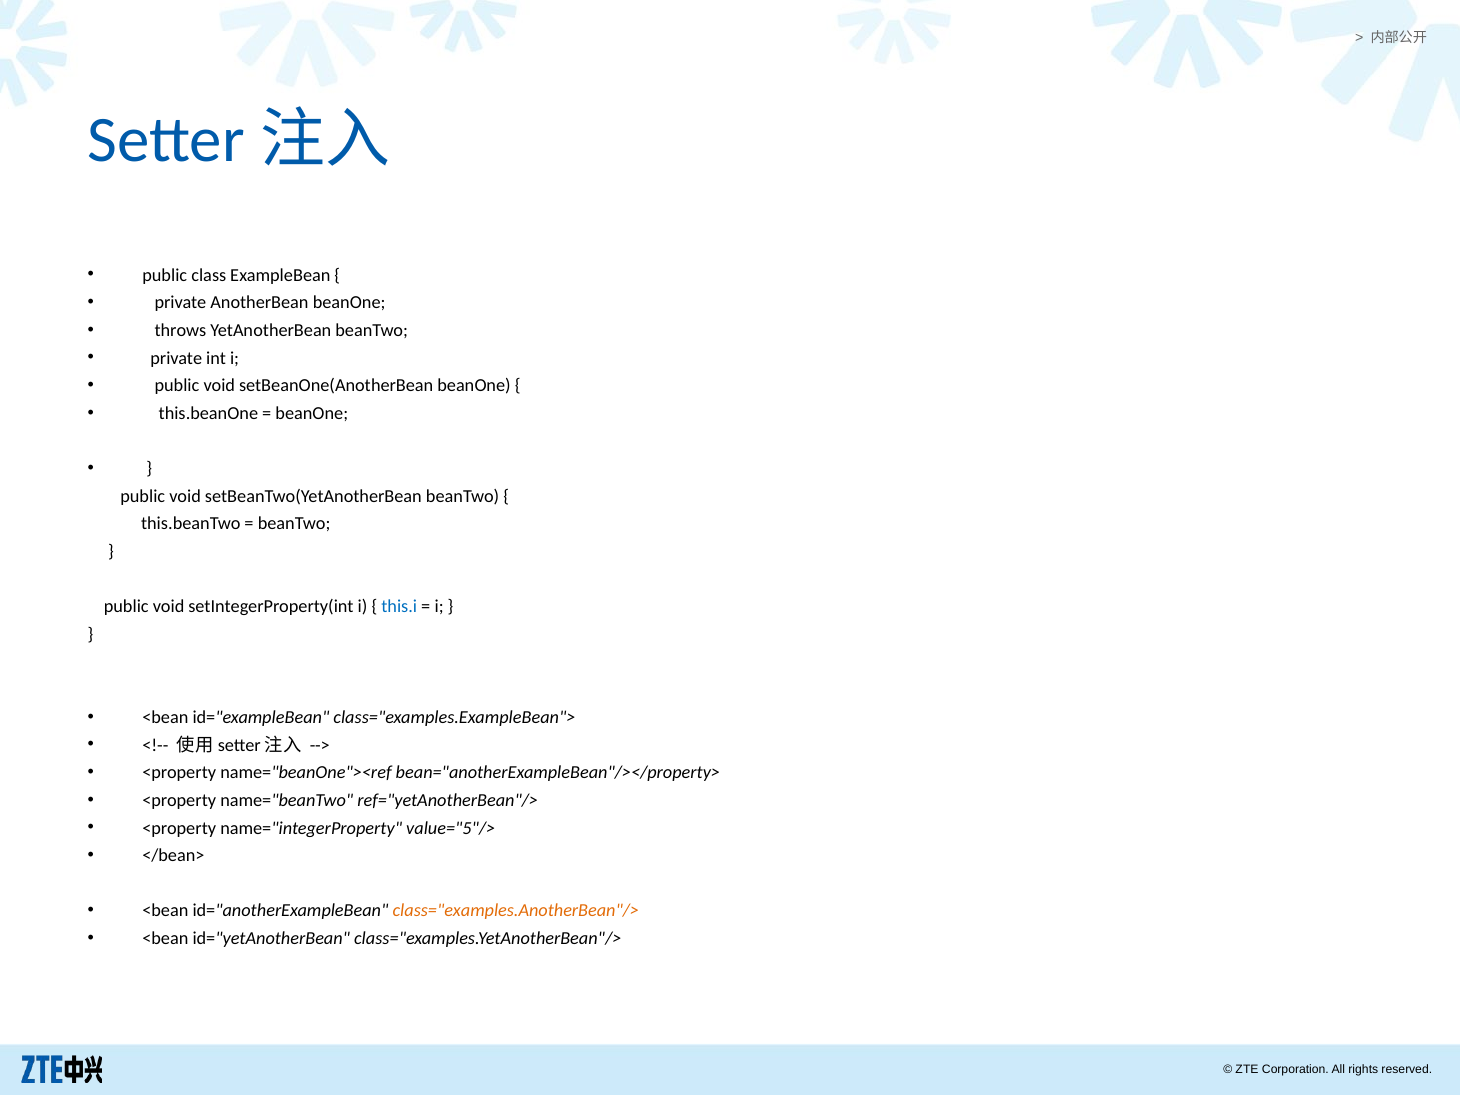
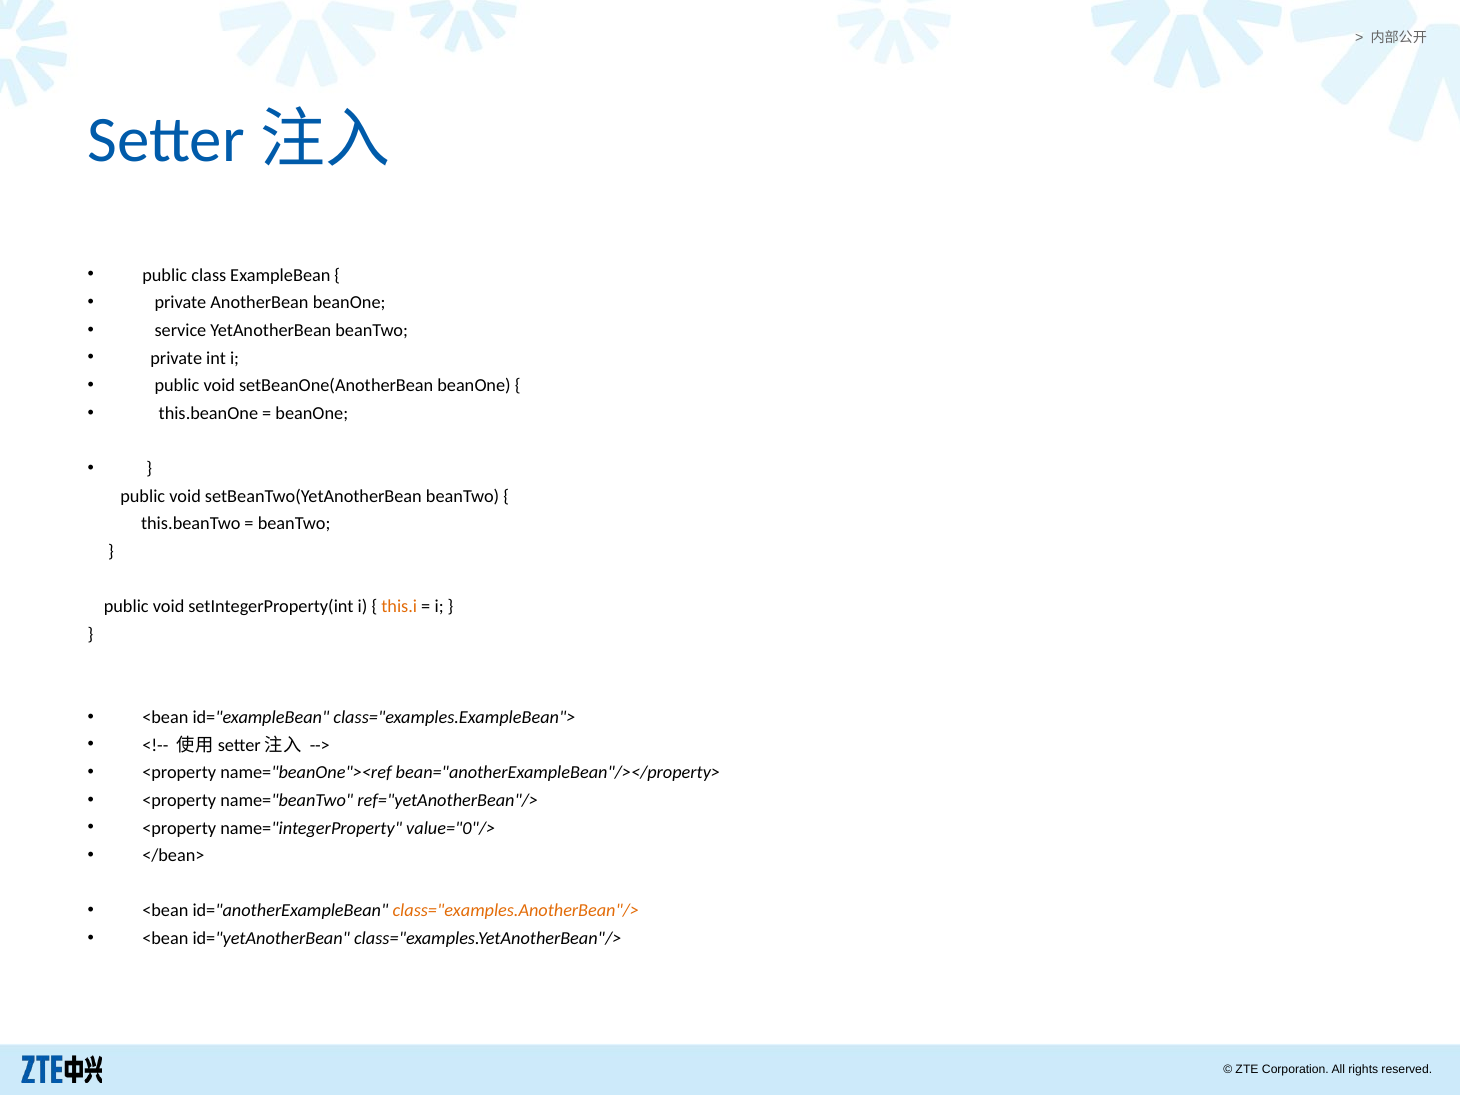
throws: throws -> service (180, 330)
this.i colour: blue -> orange (399, 607)
value="5"/>: value="5"/> -> value="0"/> (451, 828)
